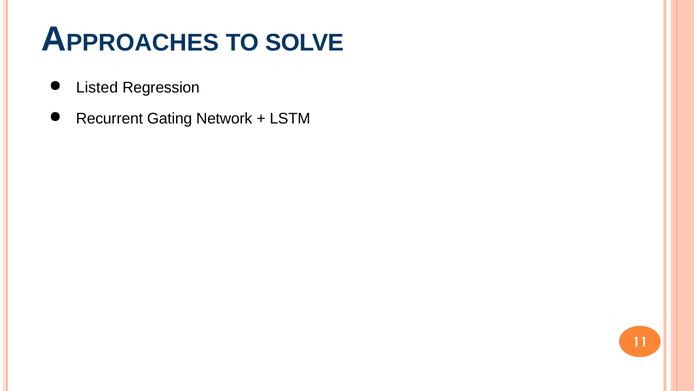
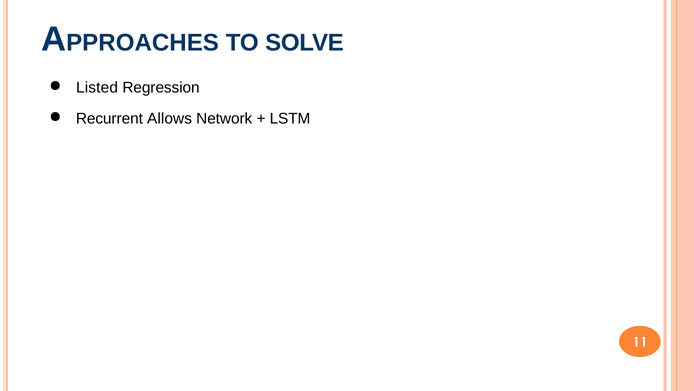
Gating: Gating -> Allows (170, 119)
